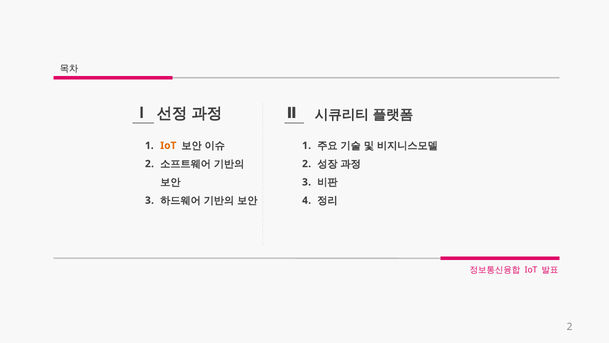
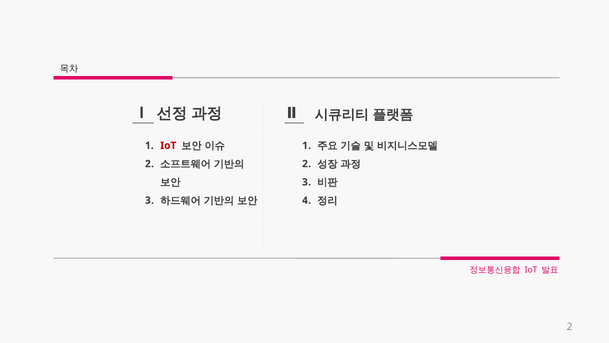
IoT colour: orange -> red (168, 145)
